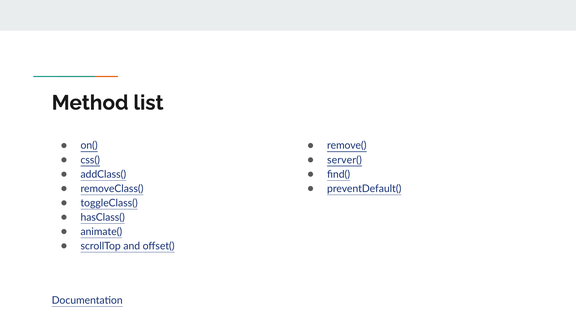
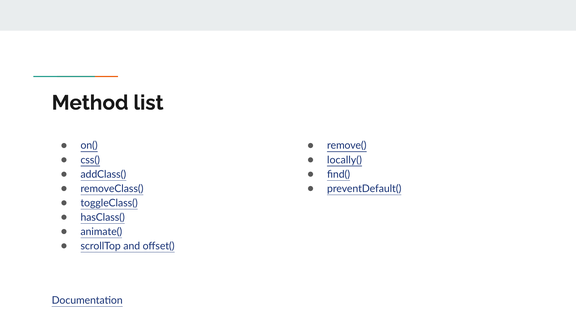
server(: server( -> locally( (345, 160)
